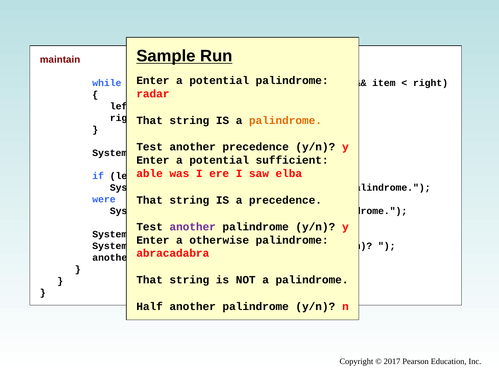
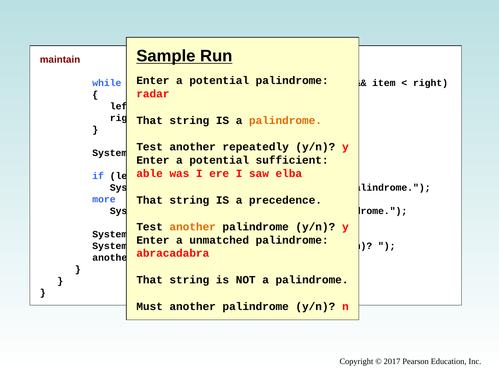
precedence: precedence -> repeatedly (256, 147)
were: were -> more (104, 200)
another colour: purple -> orange (193, 227)
otherwise: otherwise -> unmatched (219, 240)
Half: Half -> Must (150, 307)
